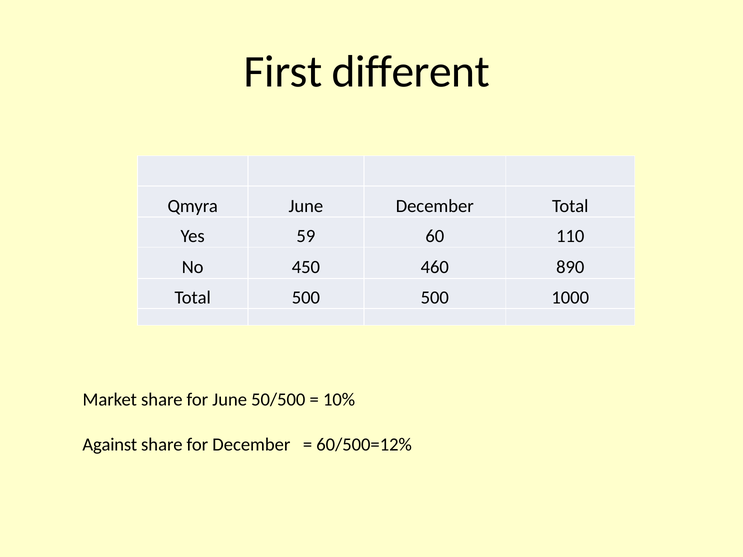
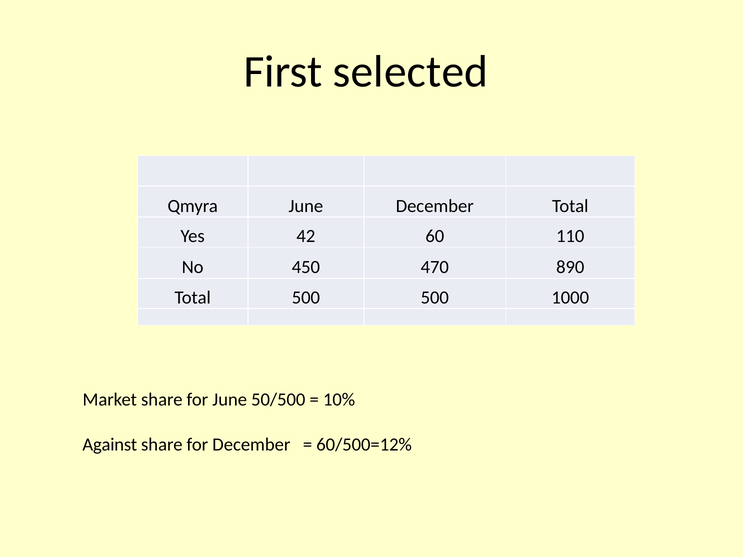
different: different -> selected (410, 72)
59: 59 -> 42 (306, 236)
460: 460 -> 470 (435, 267)
